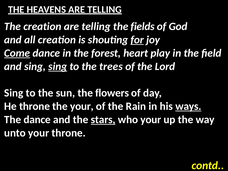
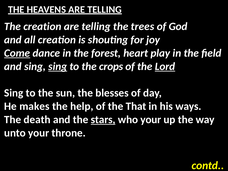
fields: fields -> trees (143, 26)
for underline: present -> none (137, 40)
trees: trees -> crops (111, 66)
Lord underline: none -> present (165, 66)
flowers: flowers -> blesses (112, 93)
He throne: throne -> makes (34, 106)
the your: your -> help (82, 106)
Rain: Rain -> That (136, 106)
ways underline: present -> none (188, 106)
The dance: dance -> death (37, 120)
